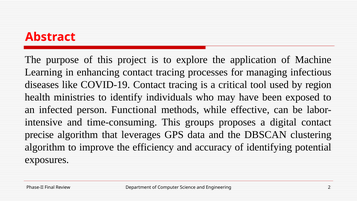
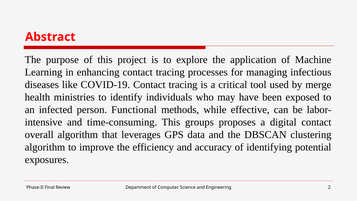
region: region -> merge (318, 85)
precise: precise -> overall (39, 135)
